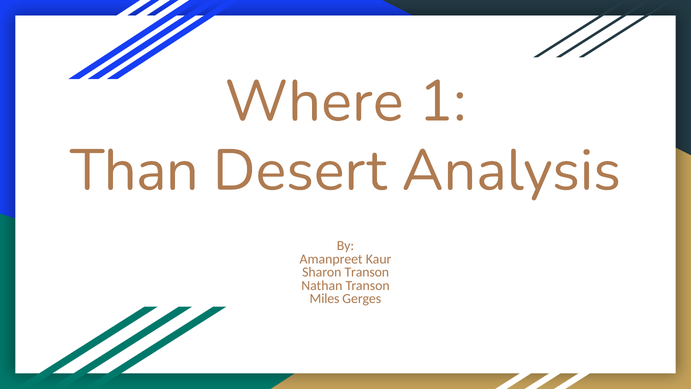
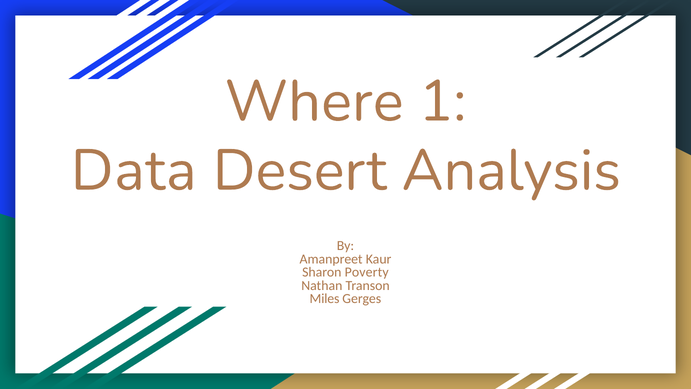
Than: Than -> Data (134, 170)
Sharon Transon: Transon -> Poverty (367, 272)
